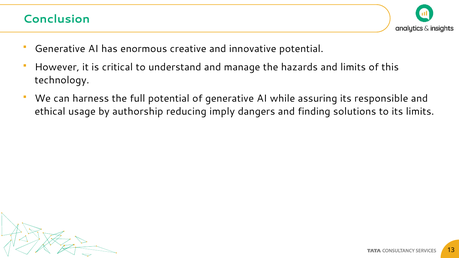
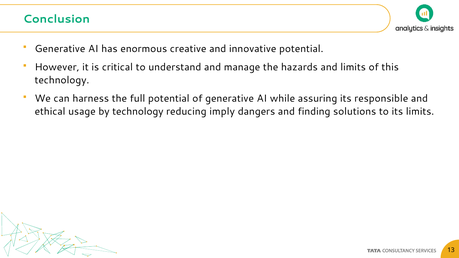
by authorship: authorship -> technology (138, 112)
